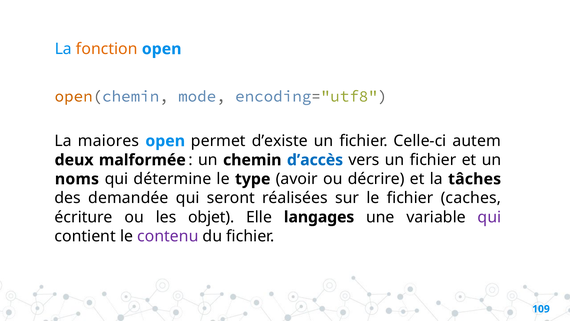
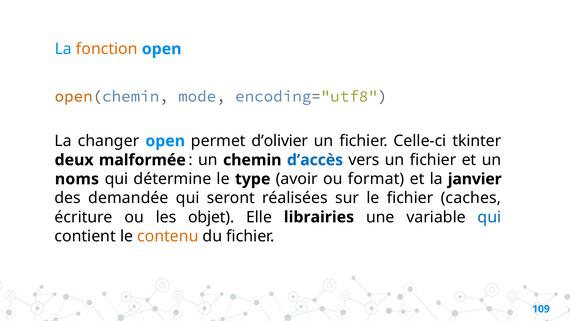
maiores: maiores -> changer (109, 141)
d’existe: d’existe -> d’olivier (280, 141)
autem: autem -> tkinter (477, 141)
décrire: décrire -> format (376, 179)
tâches: tâches -> janvier (475, 179)
langages: langages -> librairies (319, 217)
qui colour: purple -> blue (489, 217)
contenu colour: purple -> orange (168, 236)
